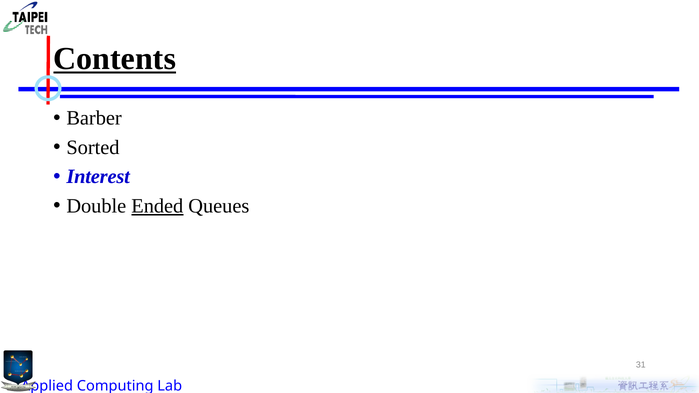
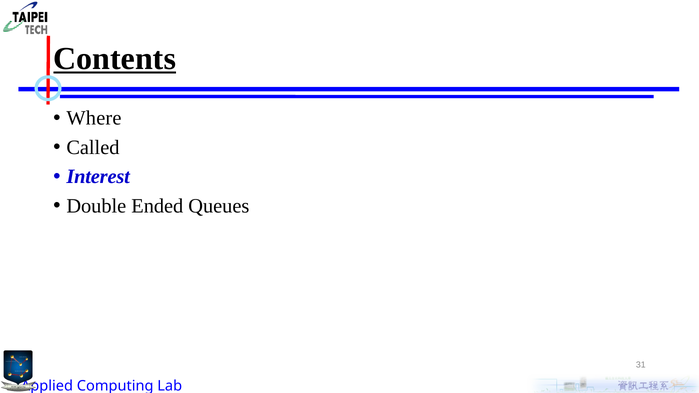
Barber: Barber -> Where (94, 118)
Sorted: Sorted -> Called (93, 147)
Ended underline: present -> none (157, 206)
